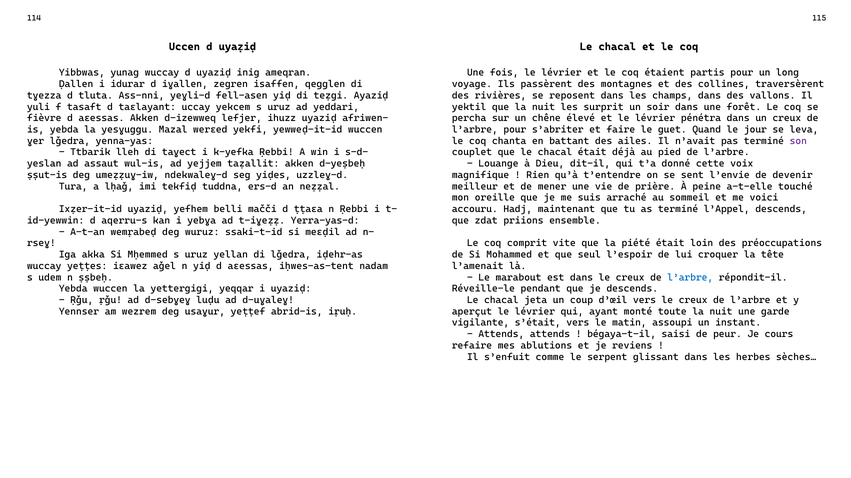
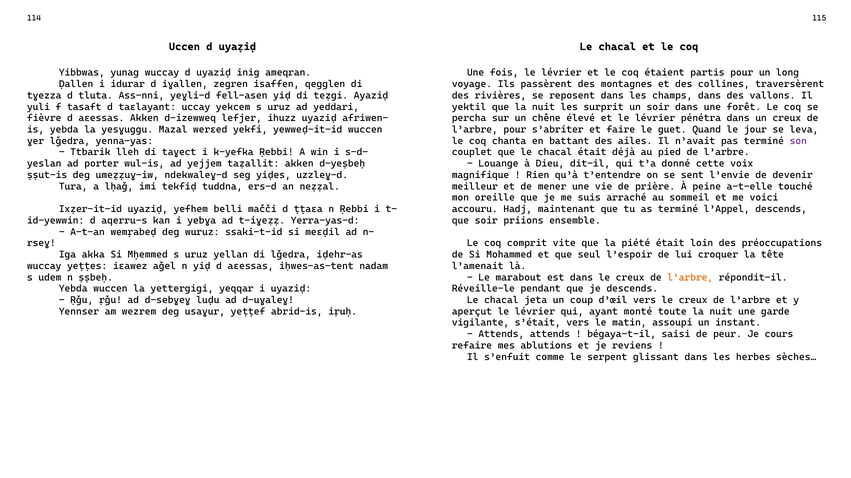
assaut: assaut -> porter (101, 164)
que zdat: zdat -> soir (486, 221)
l’arbre colour: blue -> orange (690, 278)
